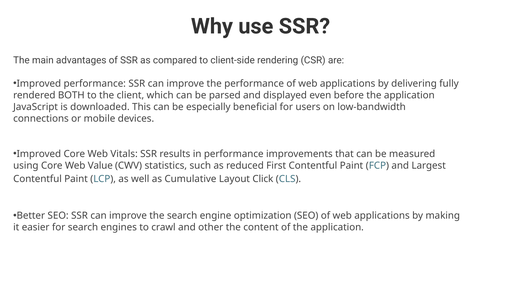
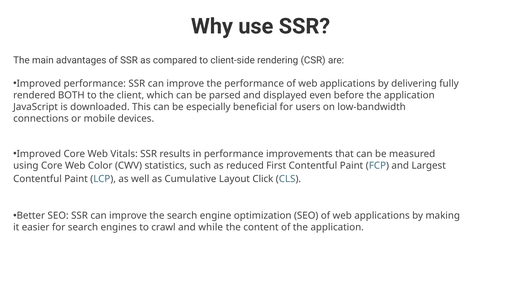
Value: Value -> Color (100, 166)
other: other -> while (211, 227)
